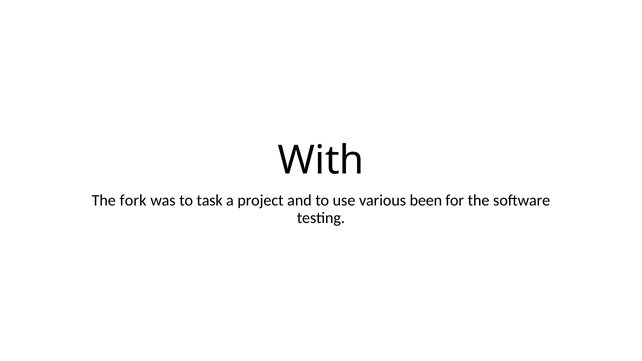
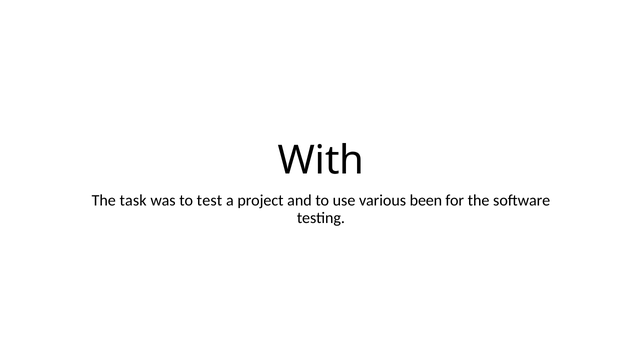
fork: fork -> task (133, 201)
task: task -> test (209, 201)
